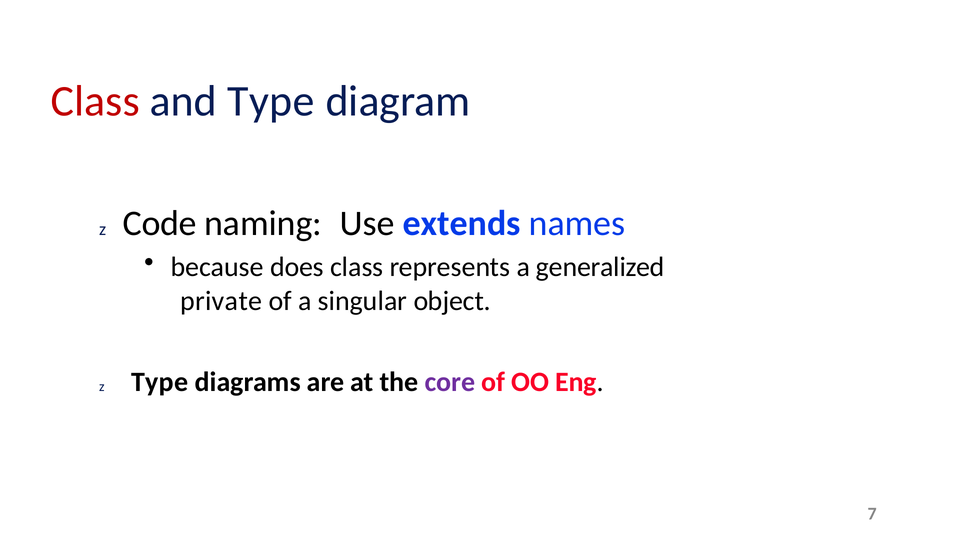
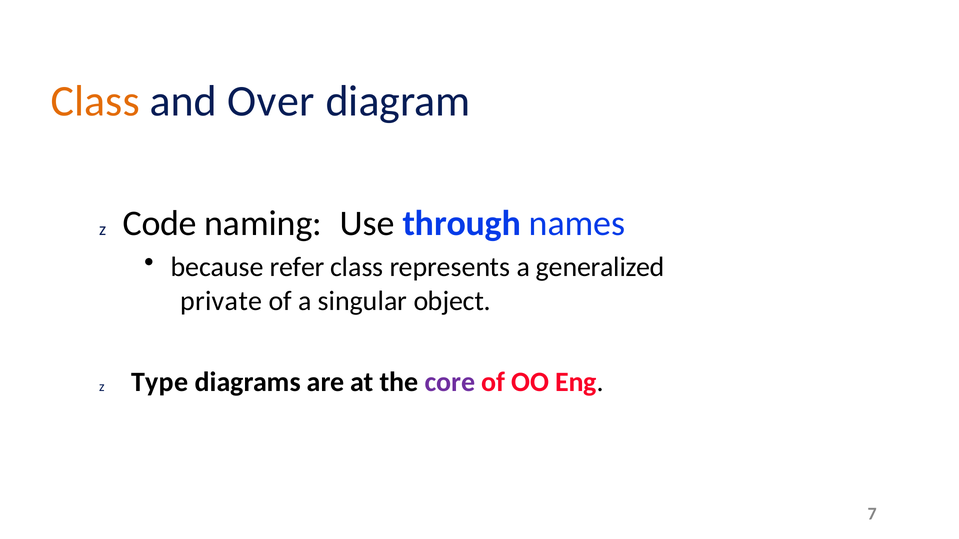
Class colour: red -> orange (95, 101)
and Type: Type -> Over (271, 101)
extends: extends -> through (462, 223)
does: does -> refer (297, 267)
